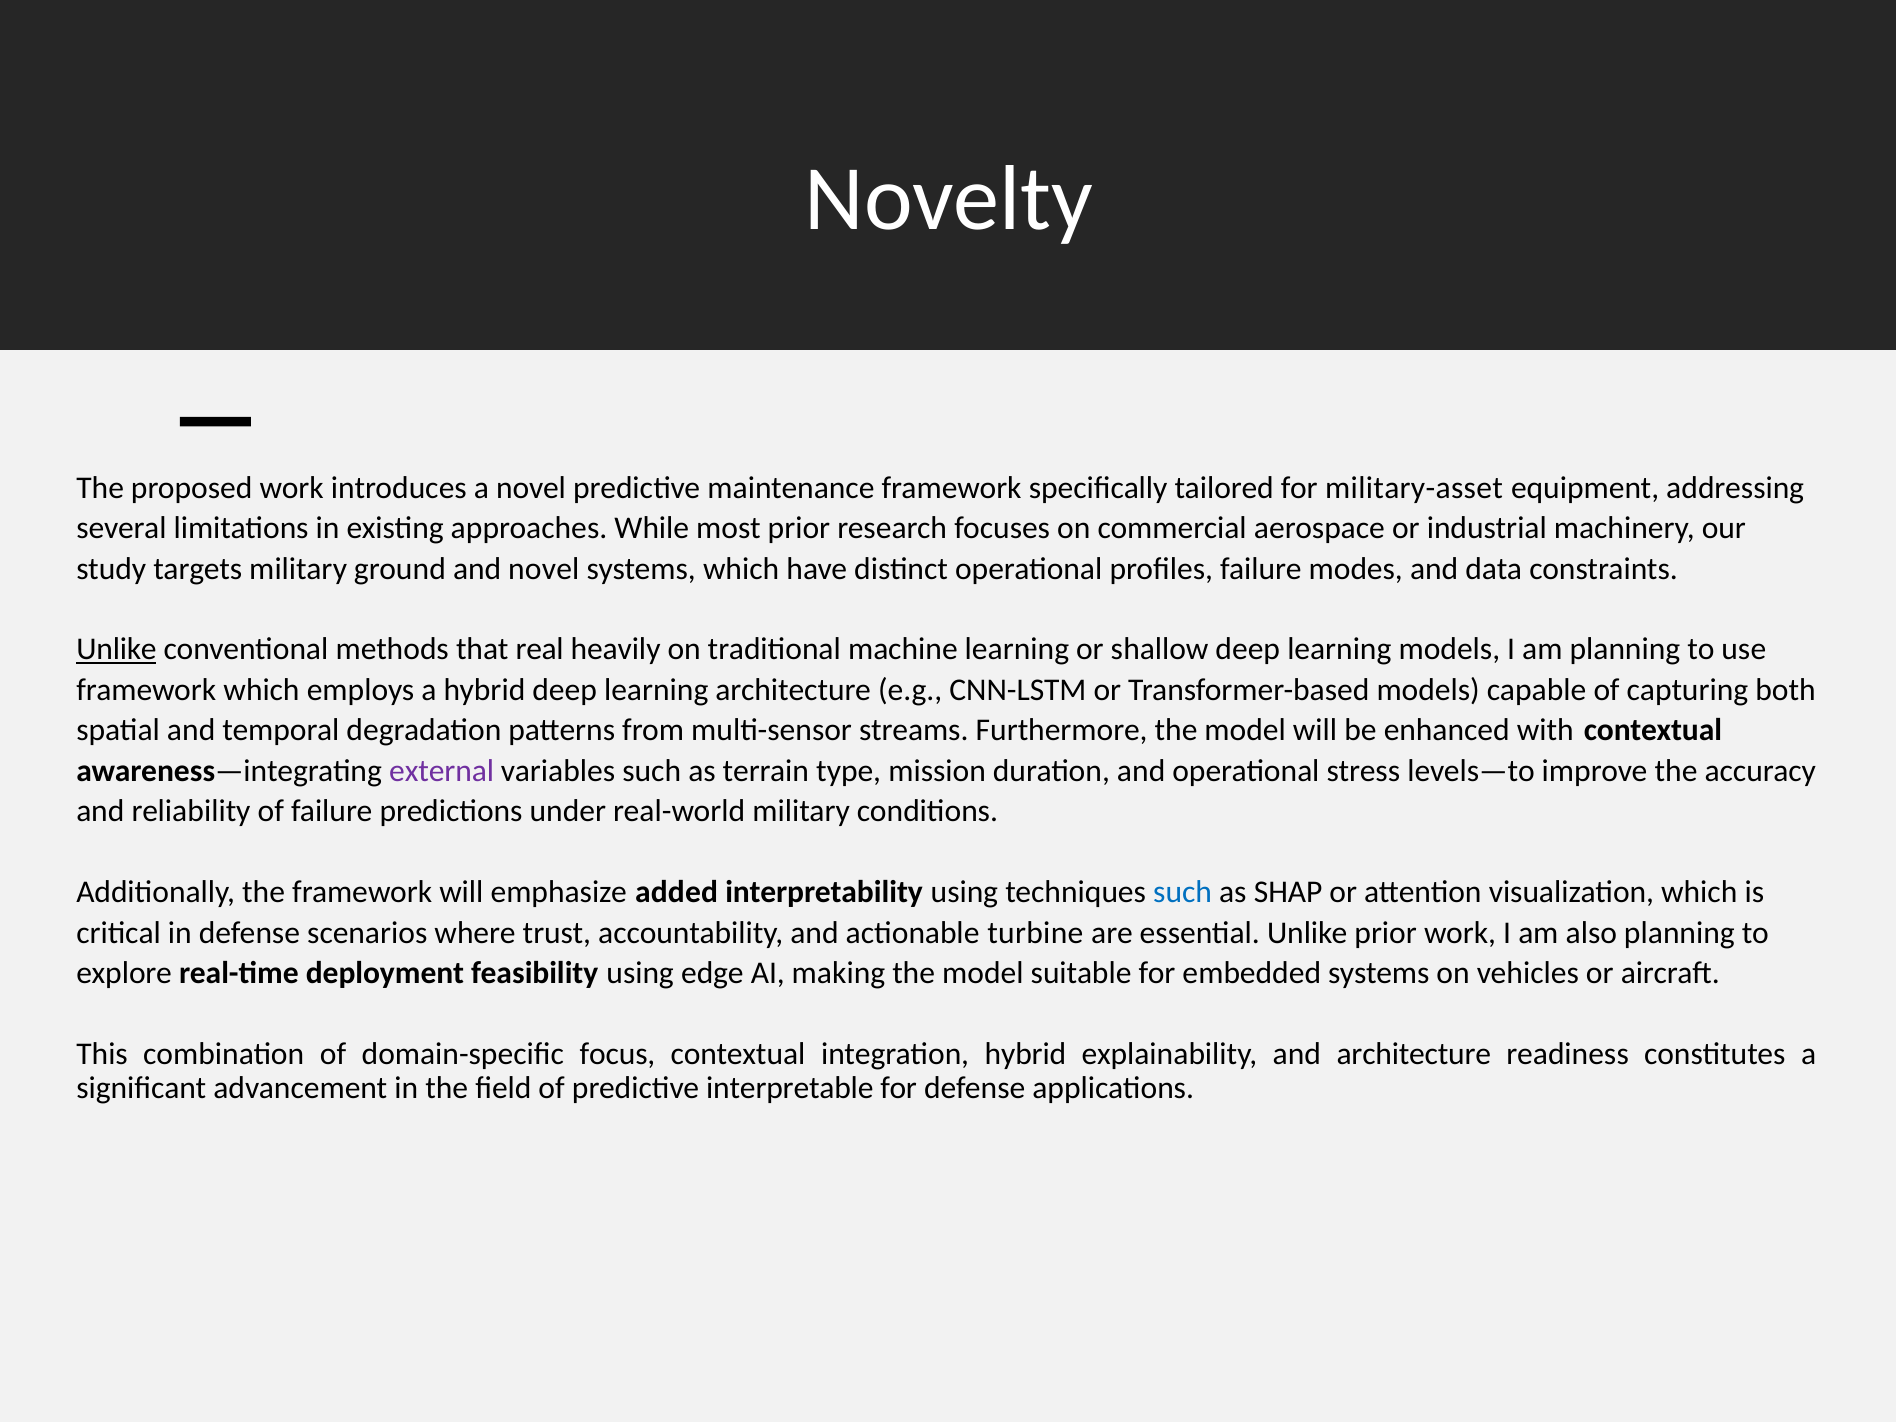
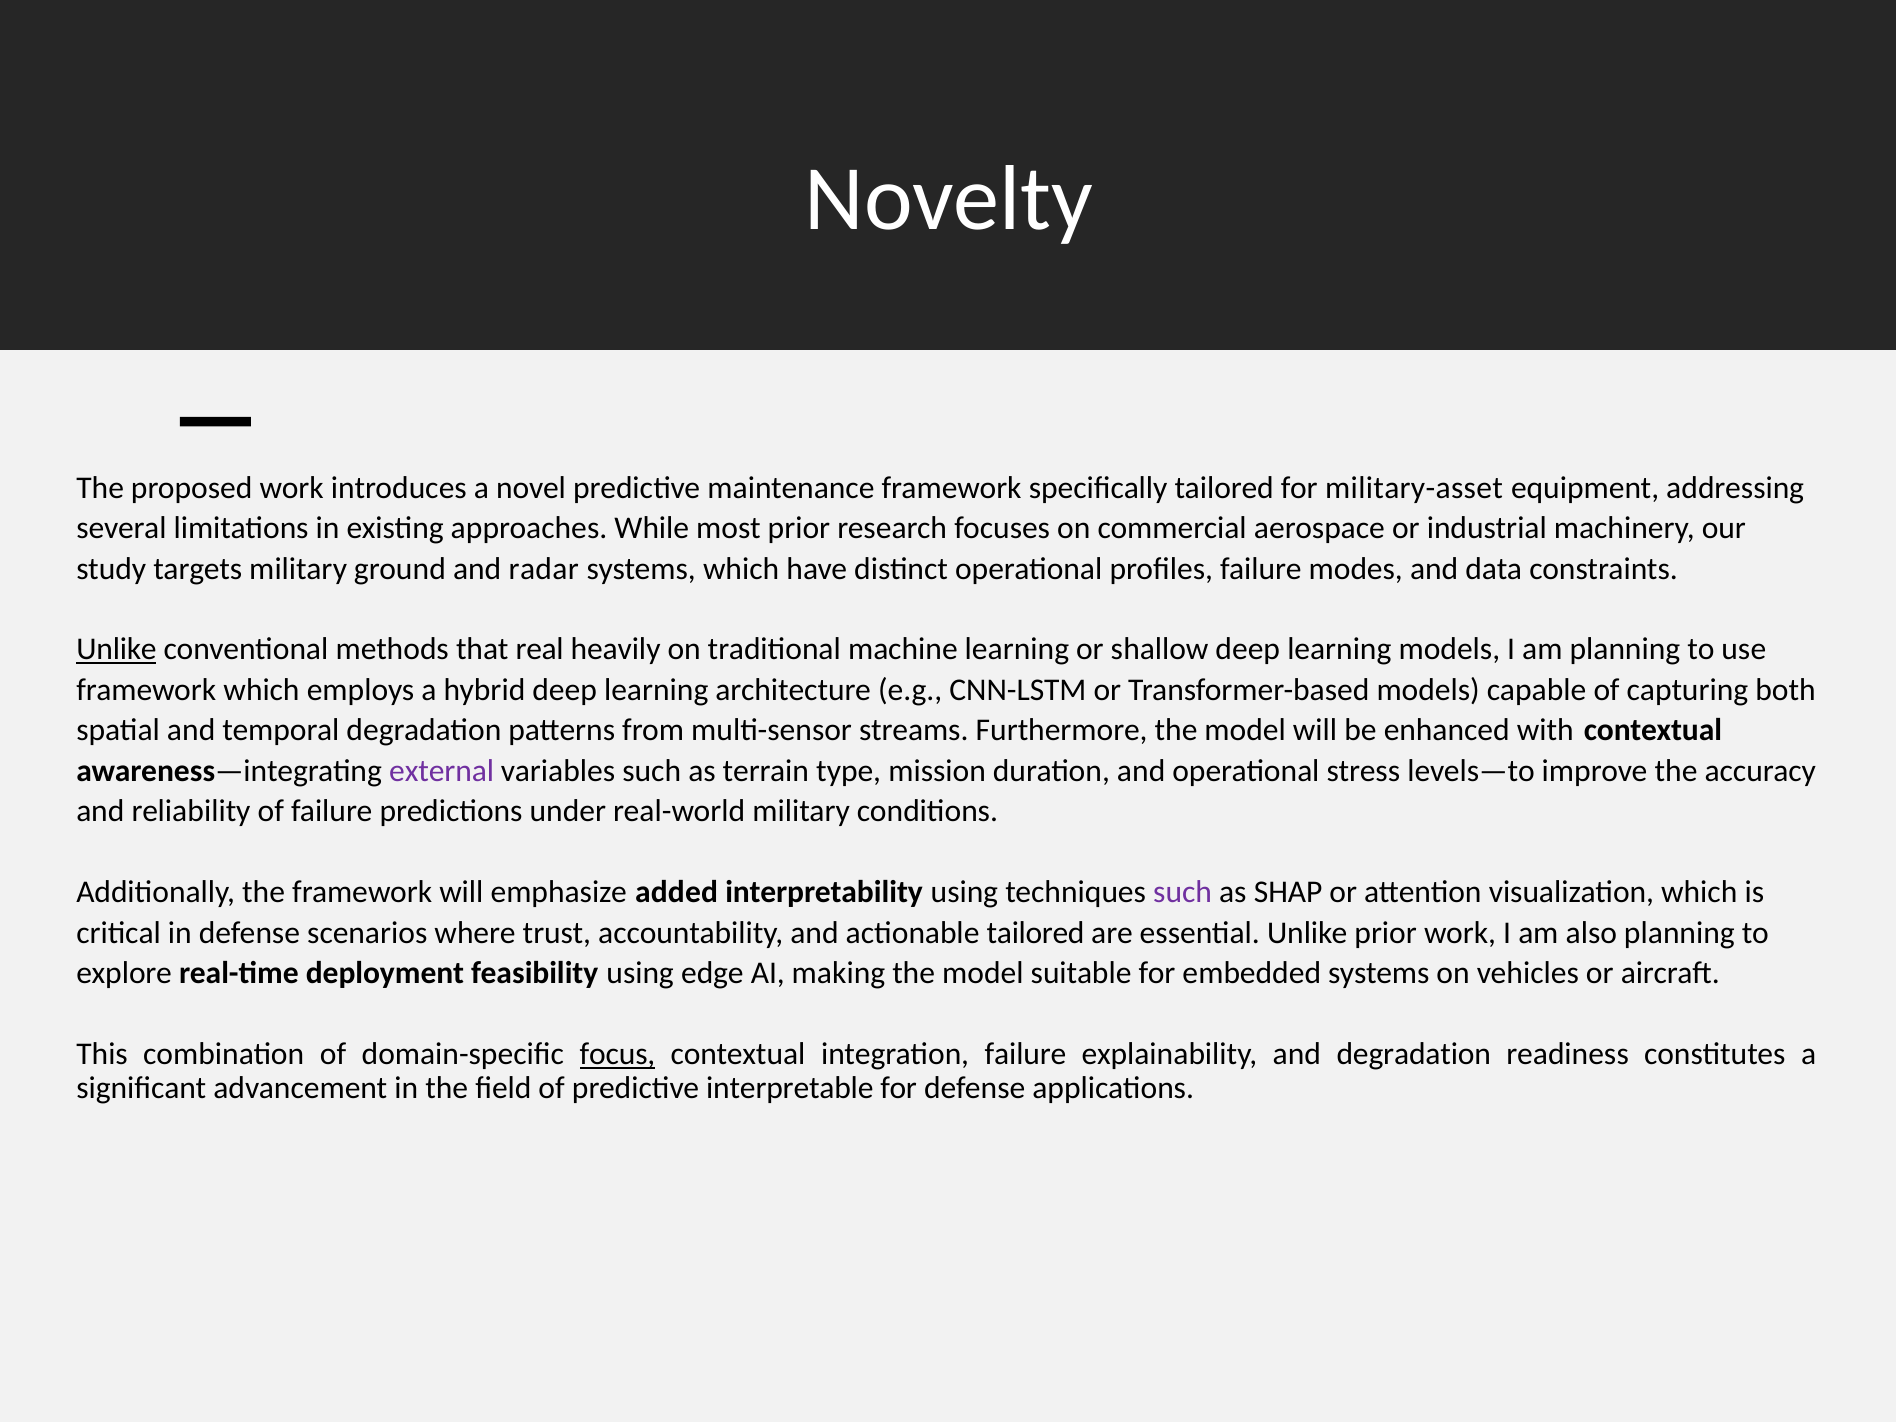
and novel: novel -> radar (544, 569)
such colour: blue -> purple (1183, 892)
actionable turbine: turbine -> tailored (1036, 933)
focus underline: none -> present (617, 1054)
integration hybrid: hybrid -> failure (1026, 1054)
and architecture: architecture -> degradation (1414, 1054)
